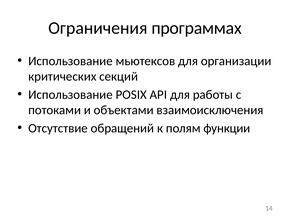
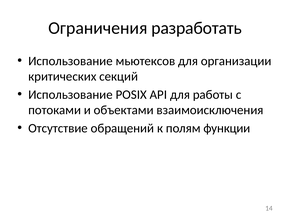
программах: программах -> разработать (197, 28)
